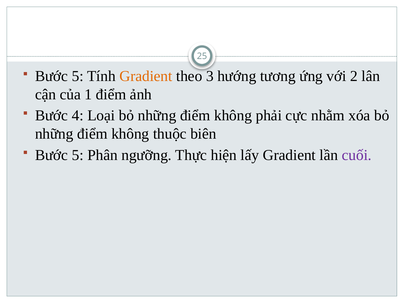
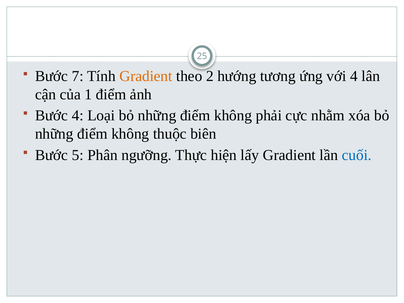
5: 5 -> 7 (78, 76)
3: 3 -> 2 (210, 76)
với 2: 2 -> 4 (354, 76)
cuối colour: purple -> blue (357, 155)
